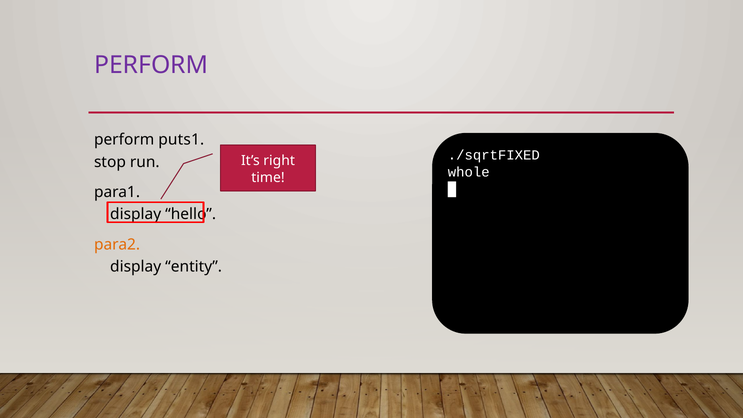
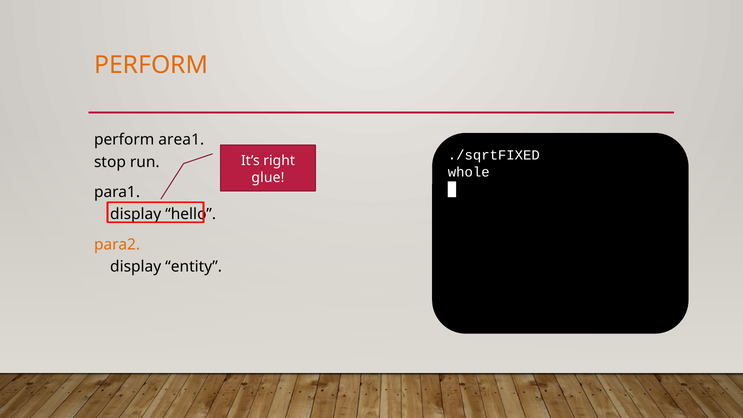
PERFORM colour: purple -> orange (151, 65)
puts1: puts1 -> area1 (181, 140)
time: time -> glue (268, 177)
